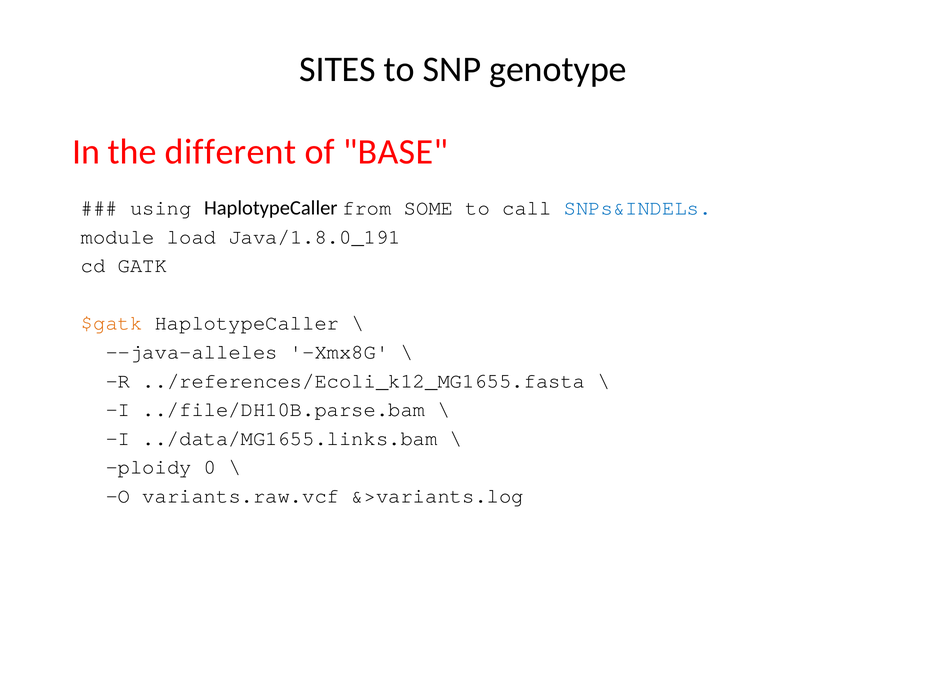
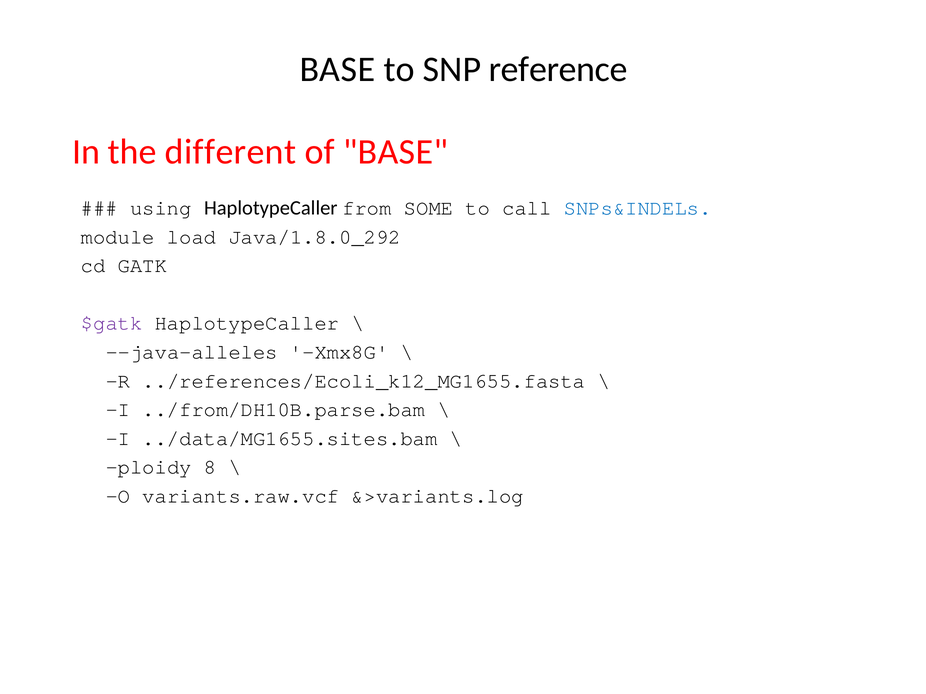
SITES: SITES -> BASE (337, 69)
genotype: genotype -> reference (558, 69)
Java/1.8.0_191: Java/1.8.0_191 -> Java/1.8.0_292 (315, 237)
$gatk colour: orange -> purple (112, 323)
../file/DH10B.parse.bam: ../file/DH10B.parse.bam -> ../from/DH10B.parse.bam (284, 410)
../data/MG1655.links.bam: ../data/MG1655.links.bam -> ../data/MG1655.sites.bam (290, 439)
0: 0 -> 8 (210, 467)
